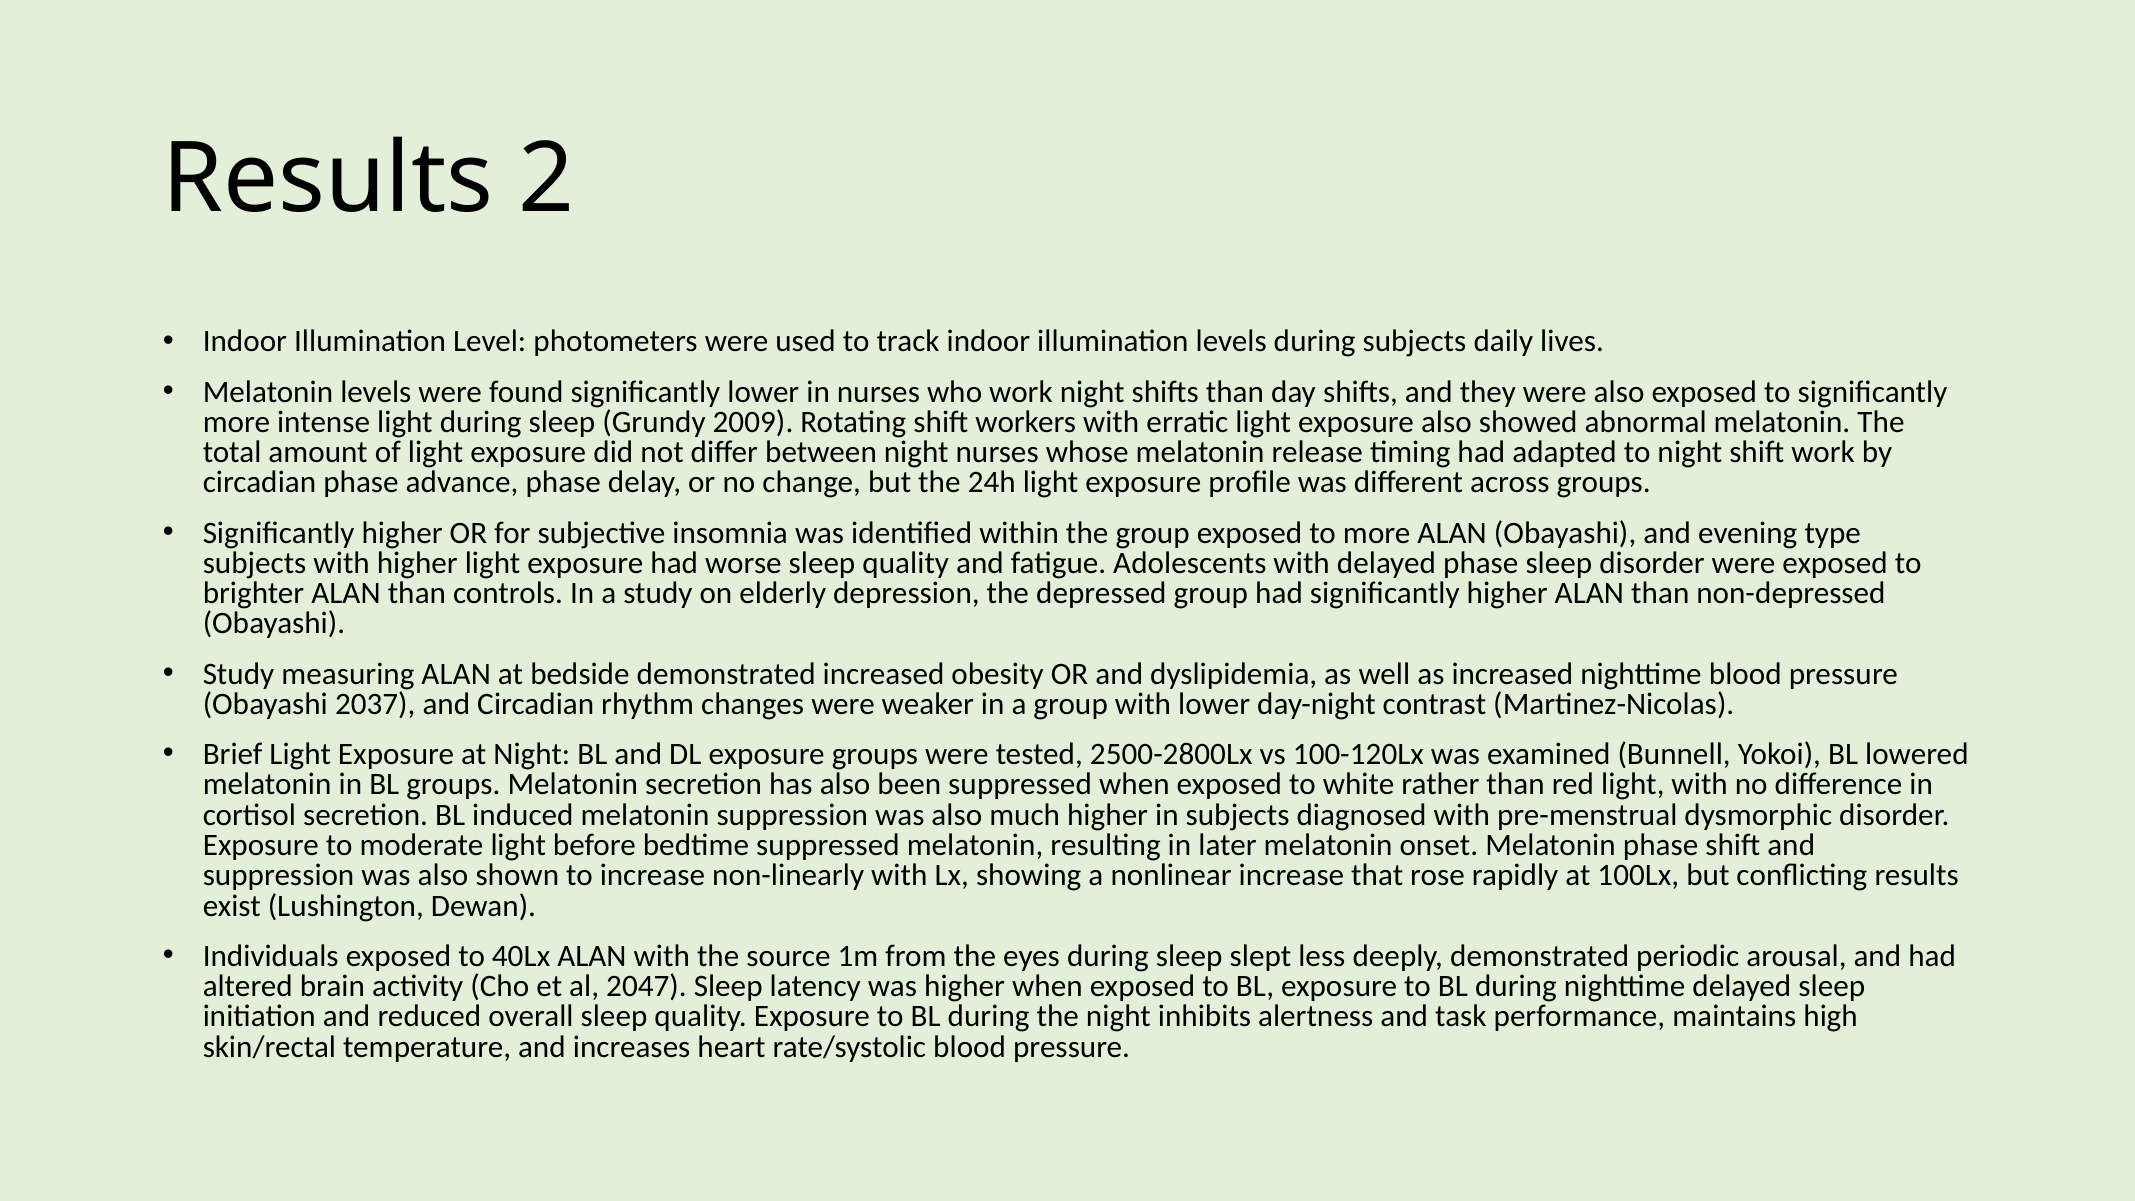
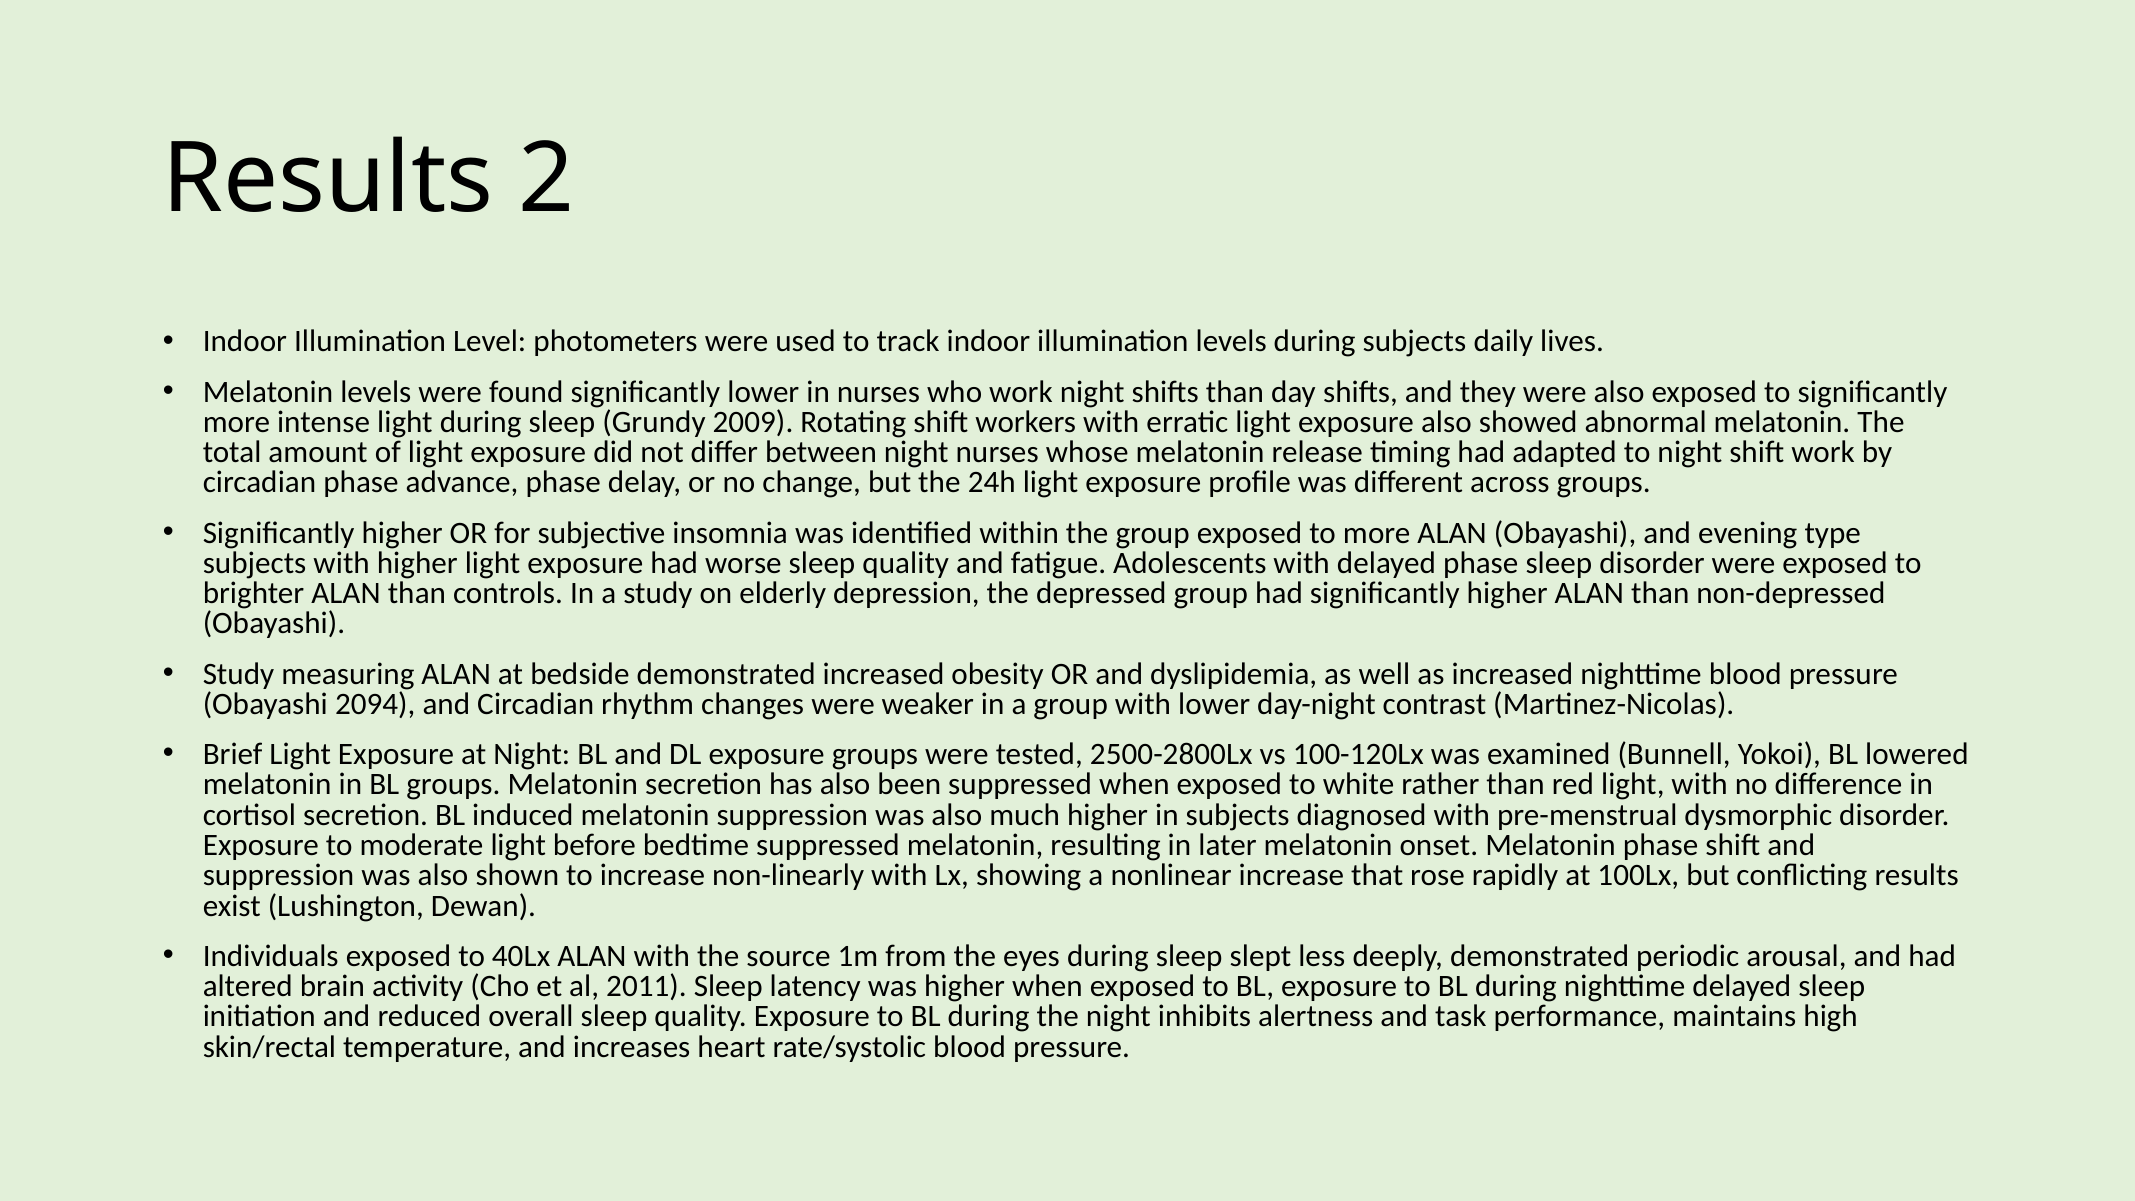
2037: 2037 -> 2094 (375, 704)
2047: 2047 -> 2011 (647, 986)
